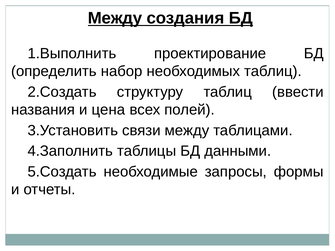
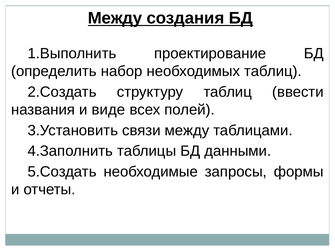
цена: цена -> виде (108, 110)
